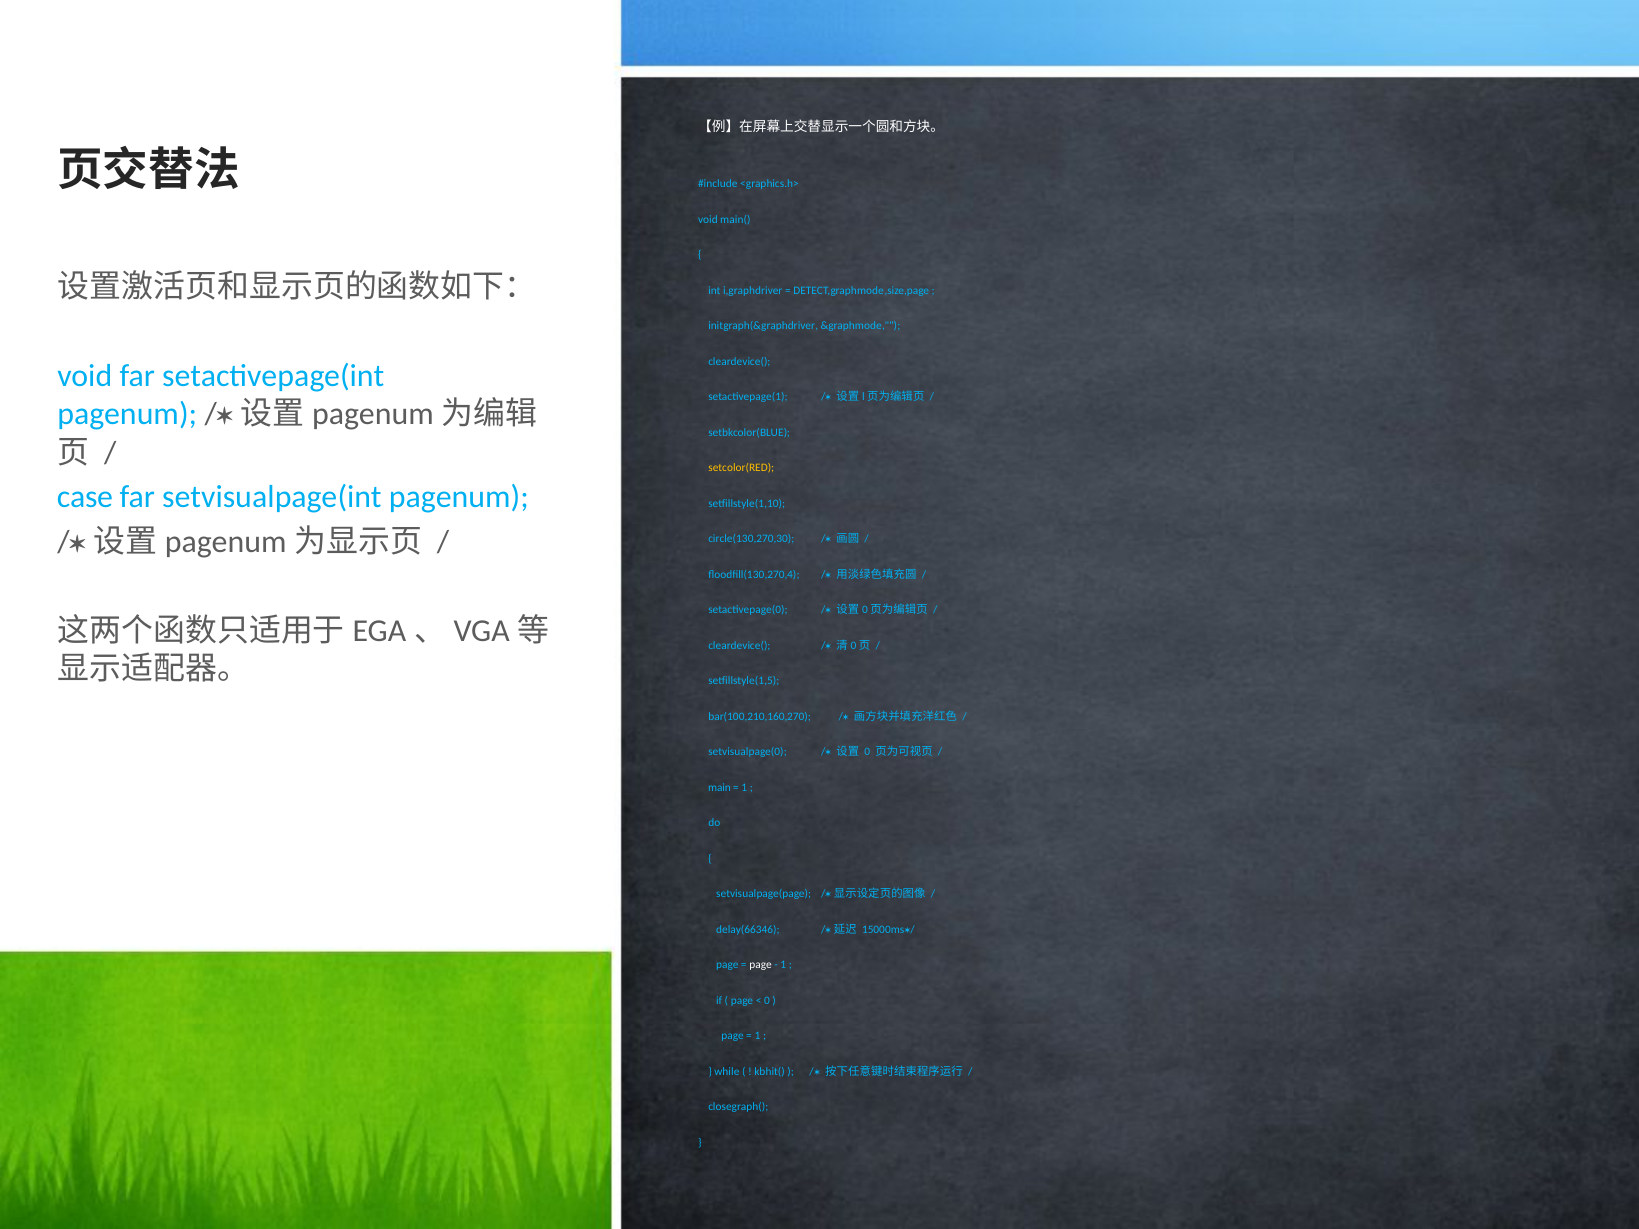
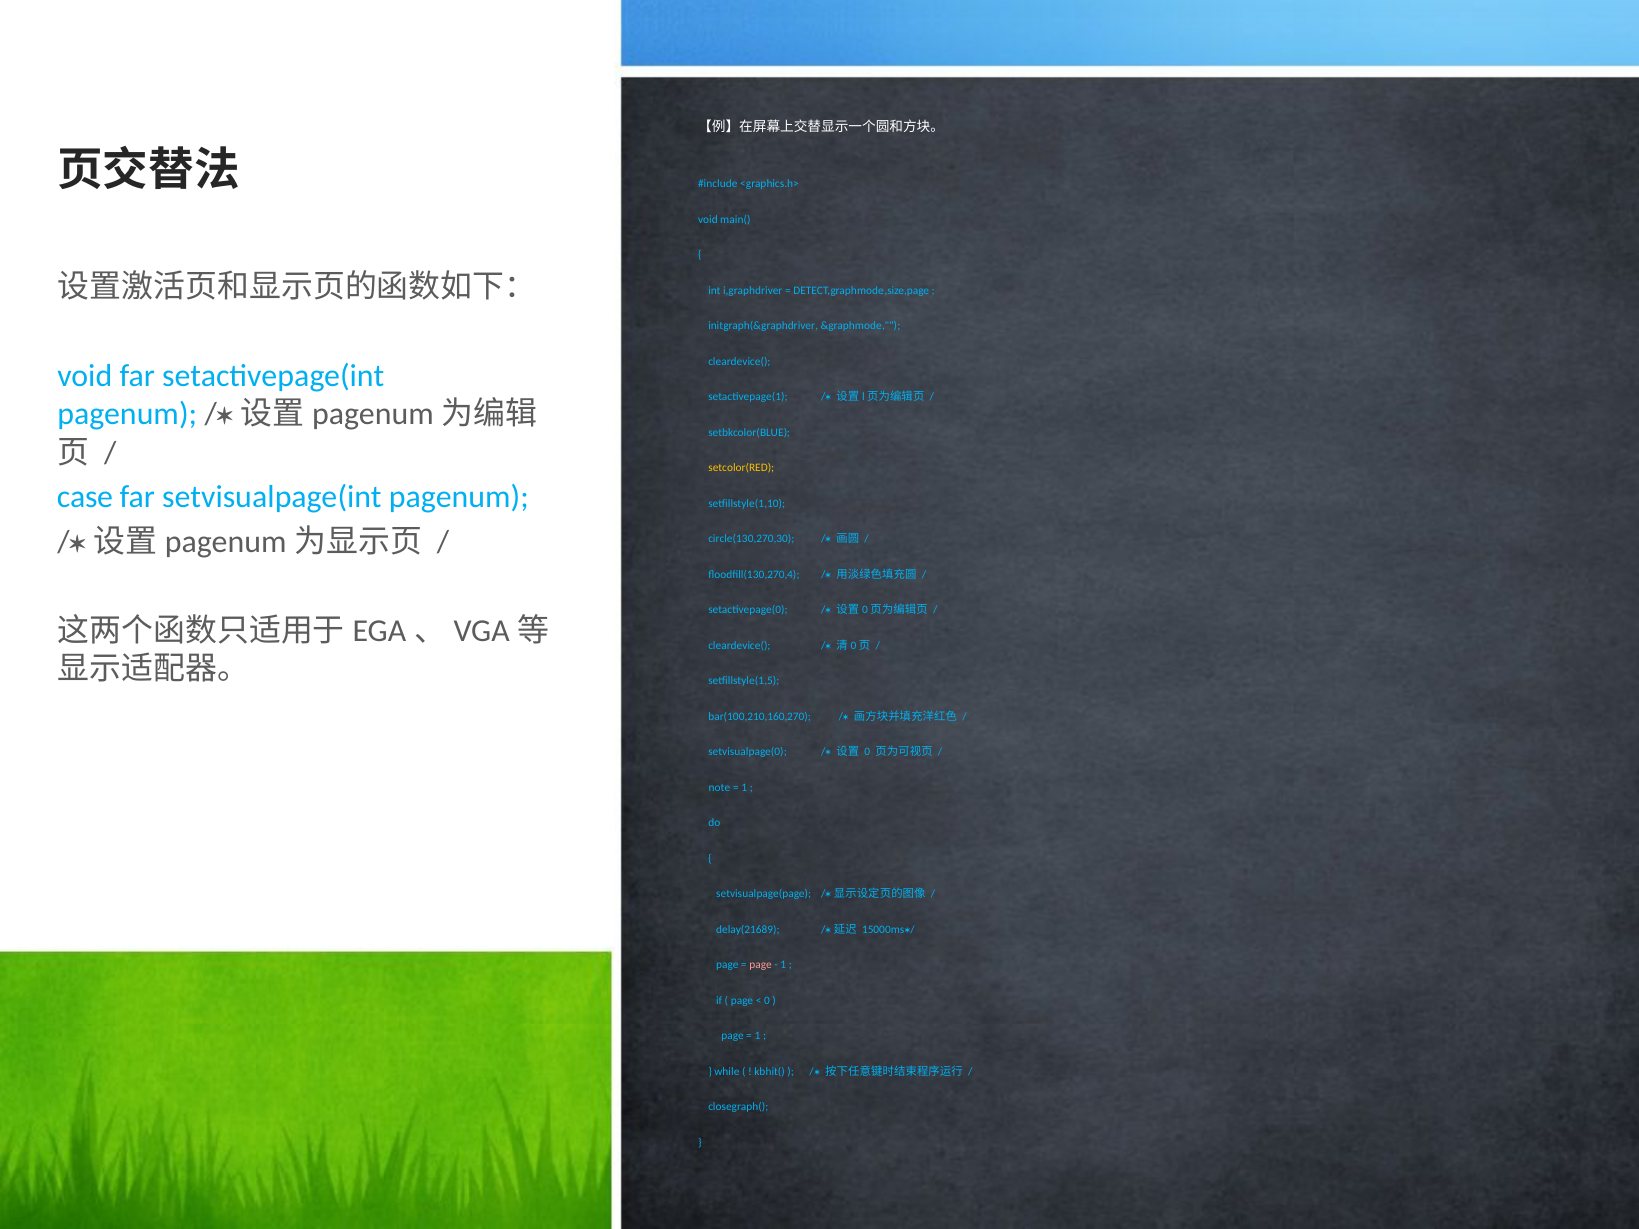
main: main -> note (719, 788)
delay(66346: delay(66346 -> delay(21689 (748, 930)
page colour: white -> pink (761, 965)
